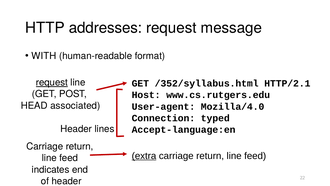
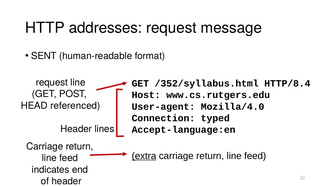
WITH: WITH -> SENT (44, 56)
request underline: present -> none (52, 82)
HTTP/2.1: HTTP/2.1 -> HTTP/8.4 (287, 83)
associated: associated -> referenced (75, 105)
